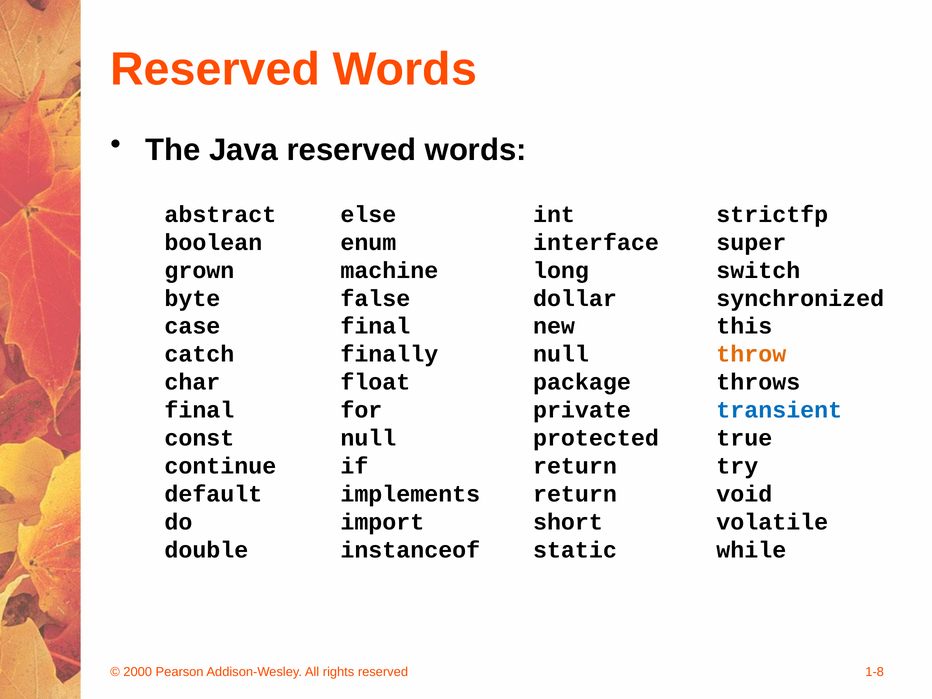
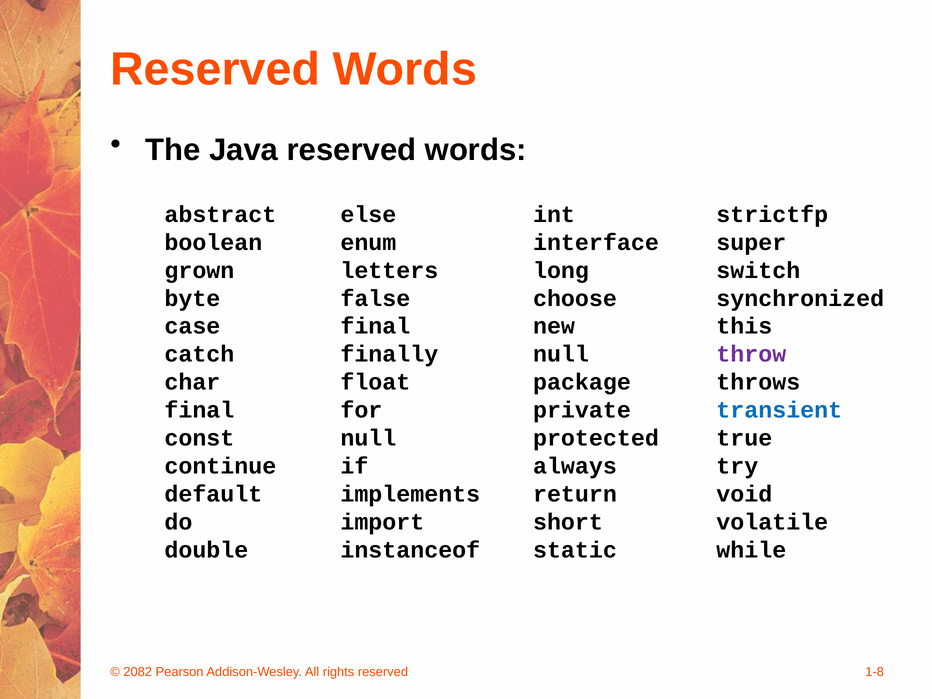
machine: machine -> letters (389, 270)
dollar: dollar -> choose (575, 298)
throw colour: orange -> purple (751, 354)
return: return -> always (575, 466)
2000: 2000 -> 2082 (138, 672)
